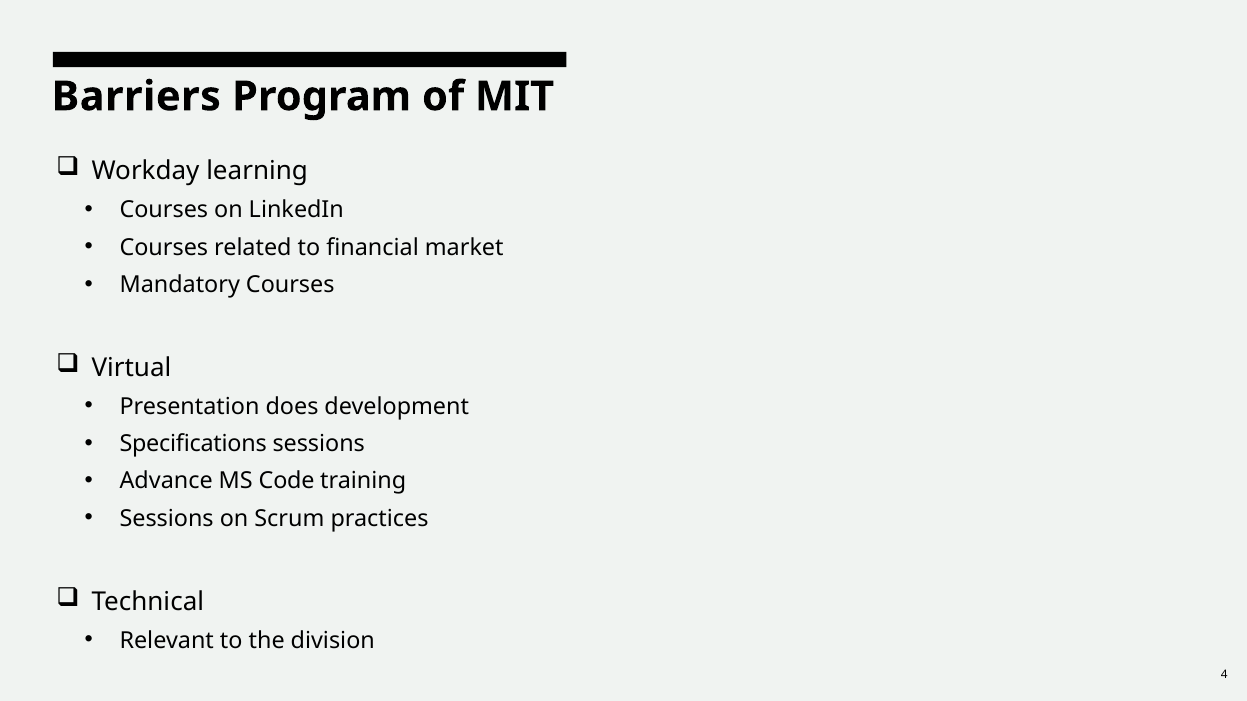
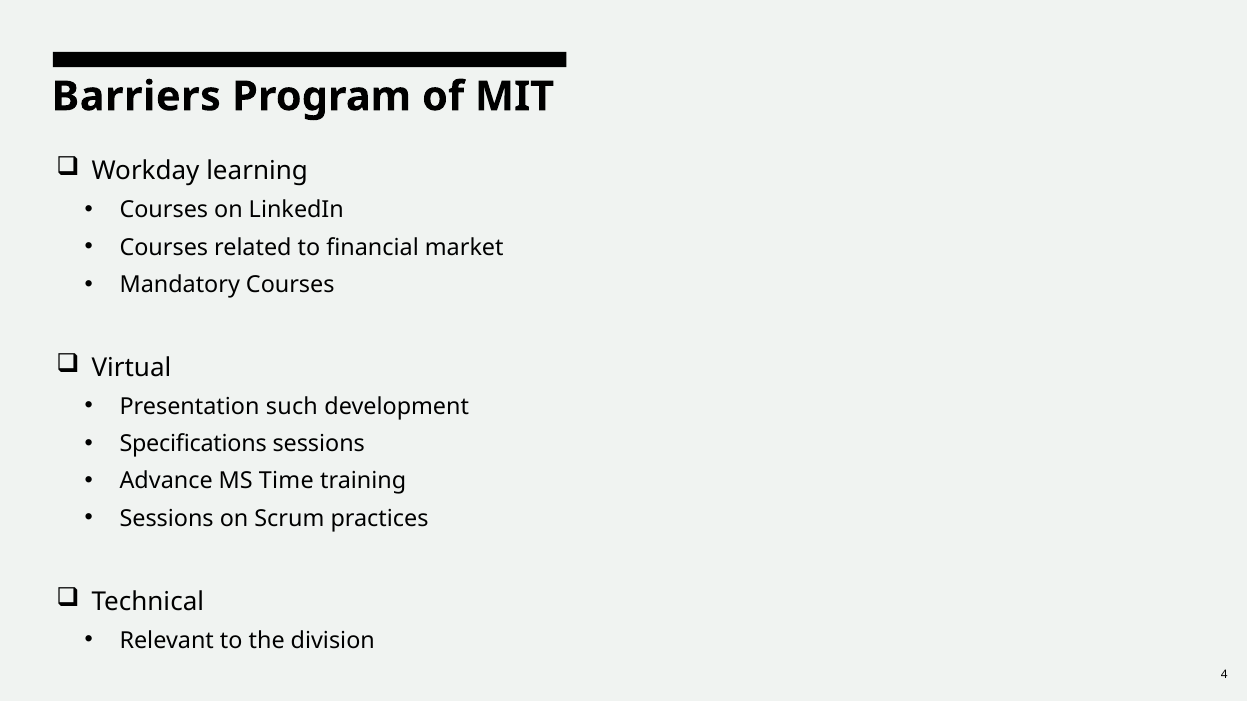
does: does -> such (292, 407)
Code: Code -> Time (286, 481)
